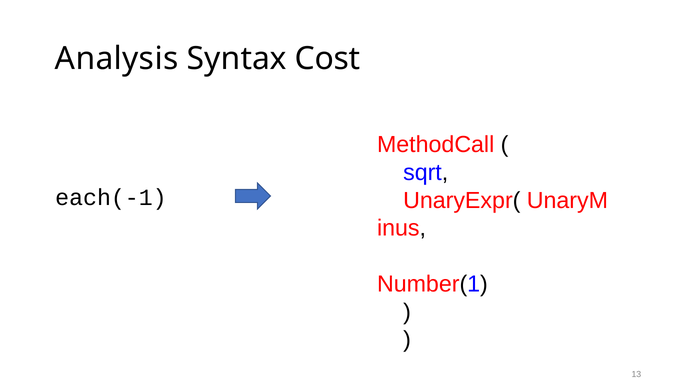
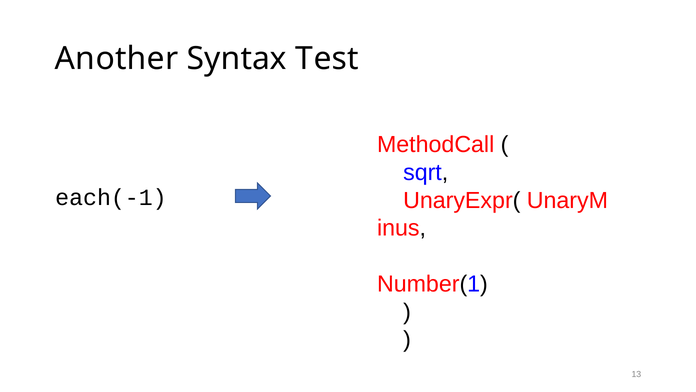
Analysis: Analysis -> Another (117, 58)
Cost: Cost -> Test (327, 58)
